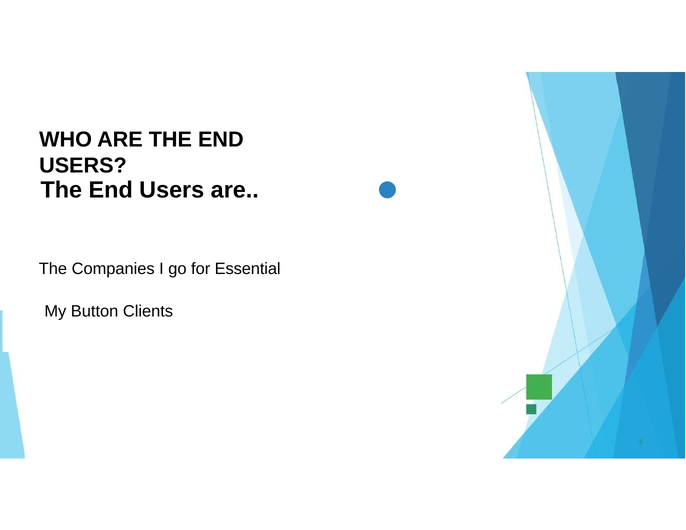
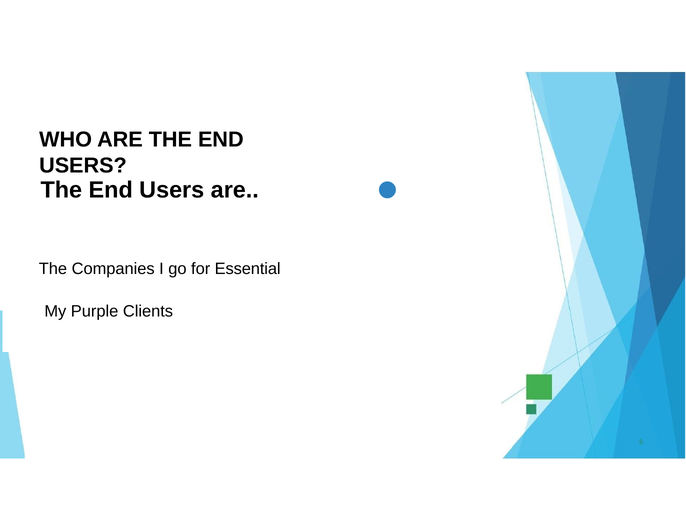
Button: Button -> Purple (95, 311)
